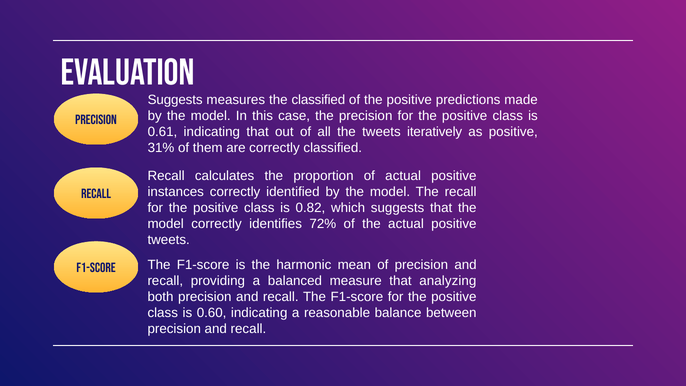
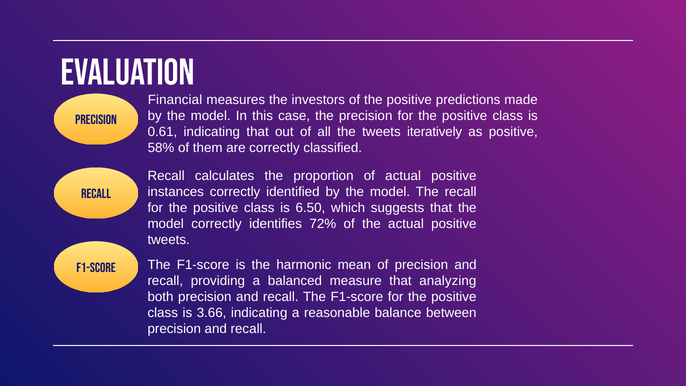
Suggests: Suggests -> Financial (175, 100)
the classified: classified -> investors (318, 100)
31%: 31% -> 58% (161, 148)
0.82: 0.82 -> 6.50 (310, 208)
0.60: 0.60 -> 3.66 (212, 313)
